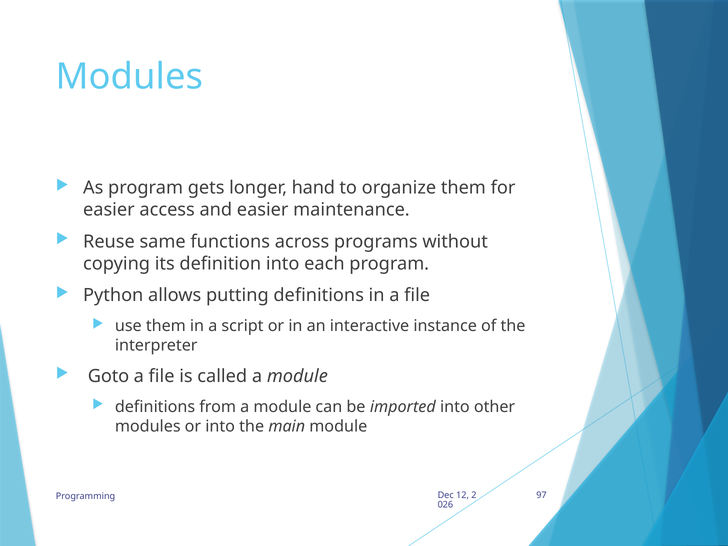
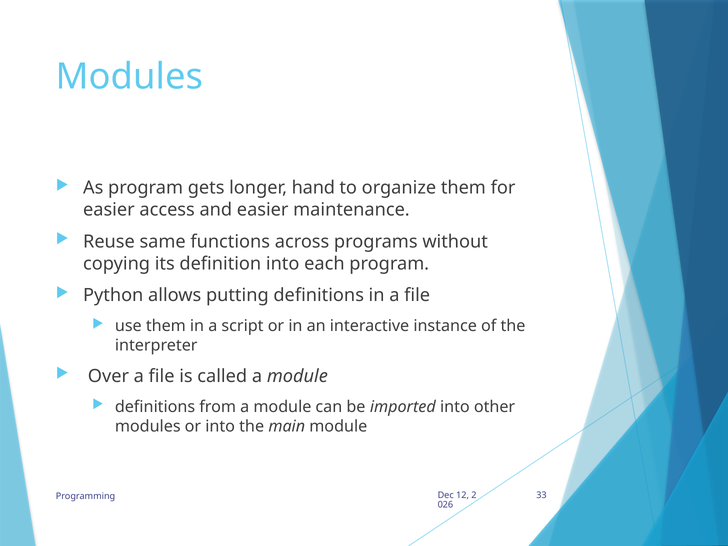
Goto: Goto -> Over (108, 376)
97: 97 -> 33 (542, 495)
